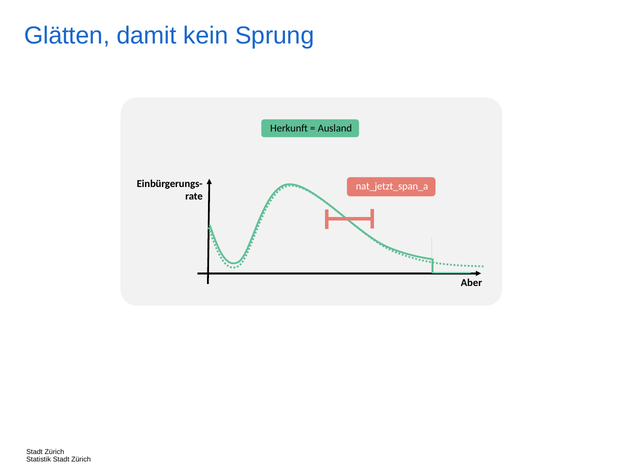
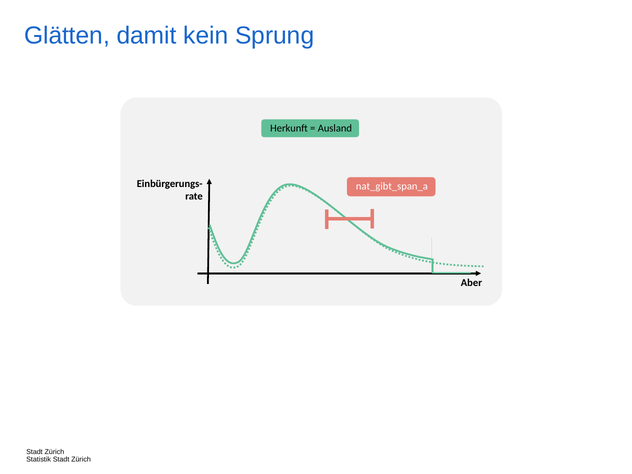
nat_jetzt_span_a: nat_jetzt_span_a -> nat_gibt_span_a (392, 186)
